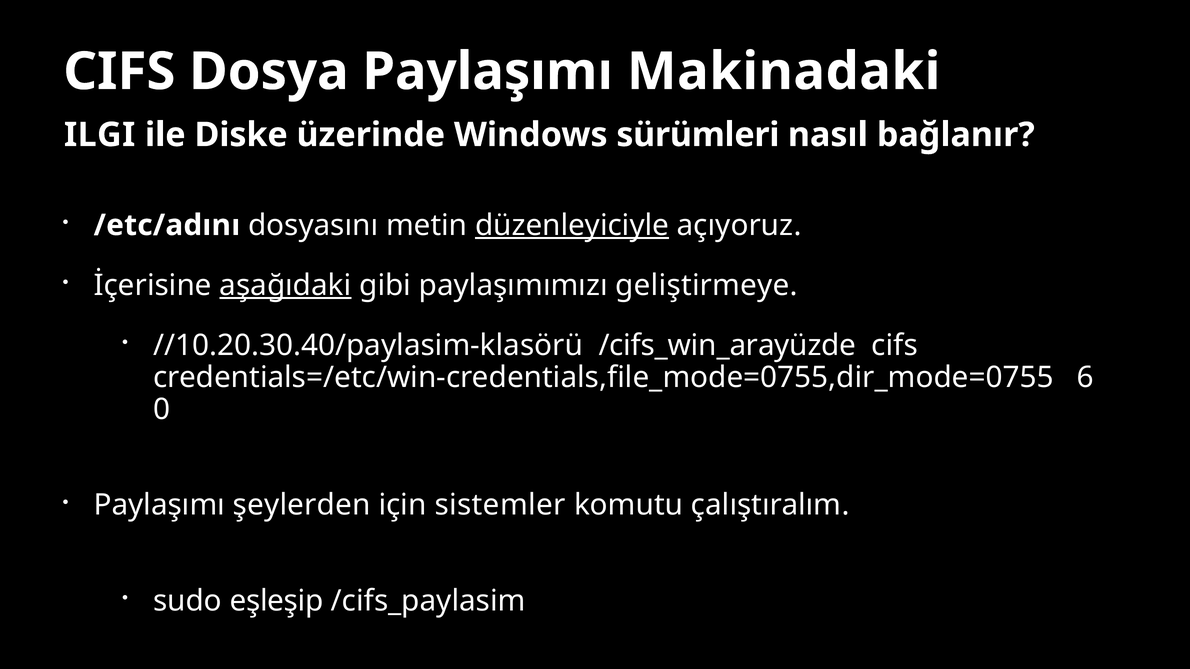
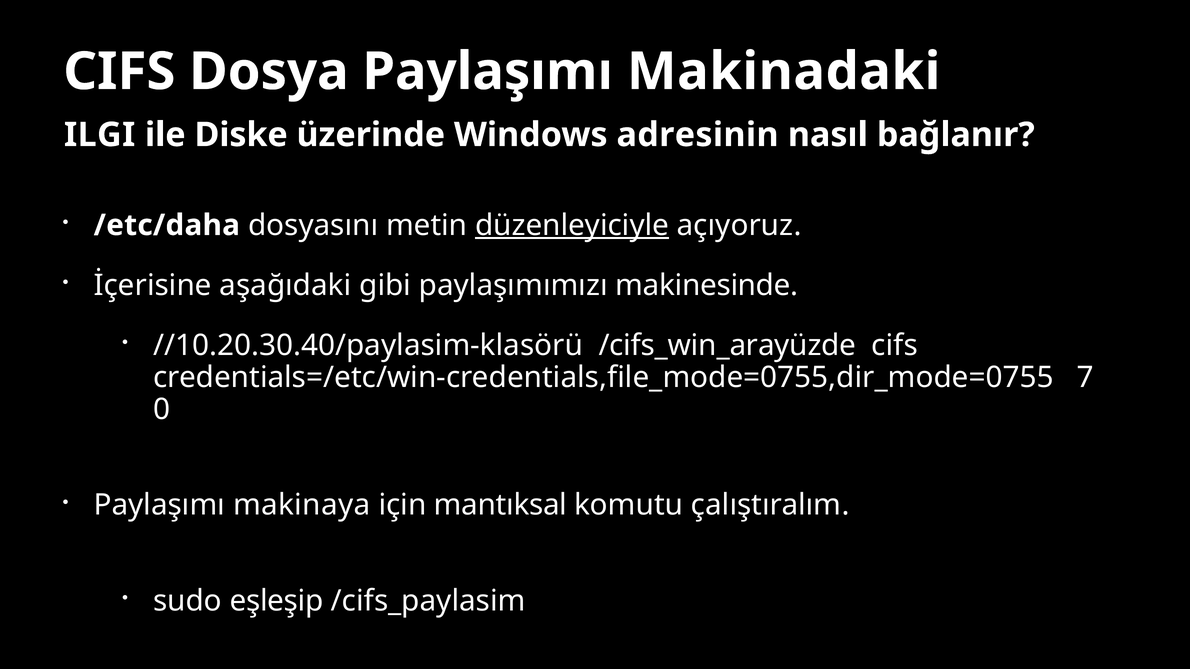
sürümleri: sürümleri -> adresinin (698, 135)
/etc/adını: /etc/adını -> /etc/daha (167, 225)
aşağıdaki underline: present -> none (285, 285)
geliştirmeye: geliştirmeye -> makinesinde (707, 285)
6: 6 -> 7 (1085, 378)
şeylerden: şeylerden -> makinaya (302, 505)
sistemler: sistemler -> mantıksal (500, 505)
